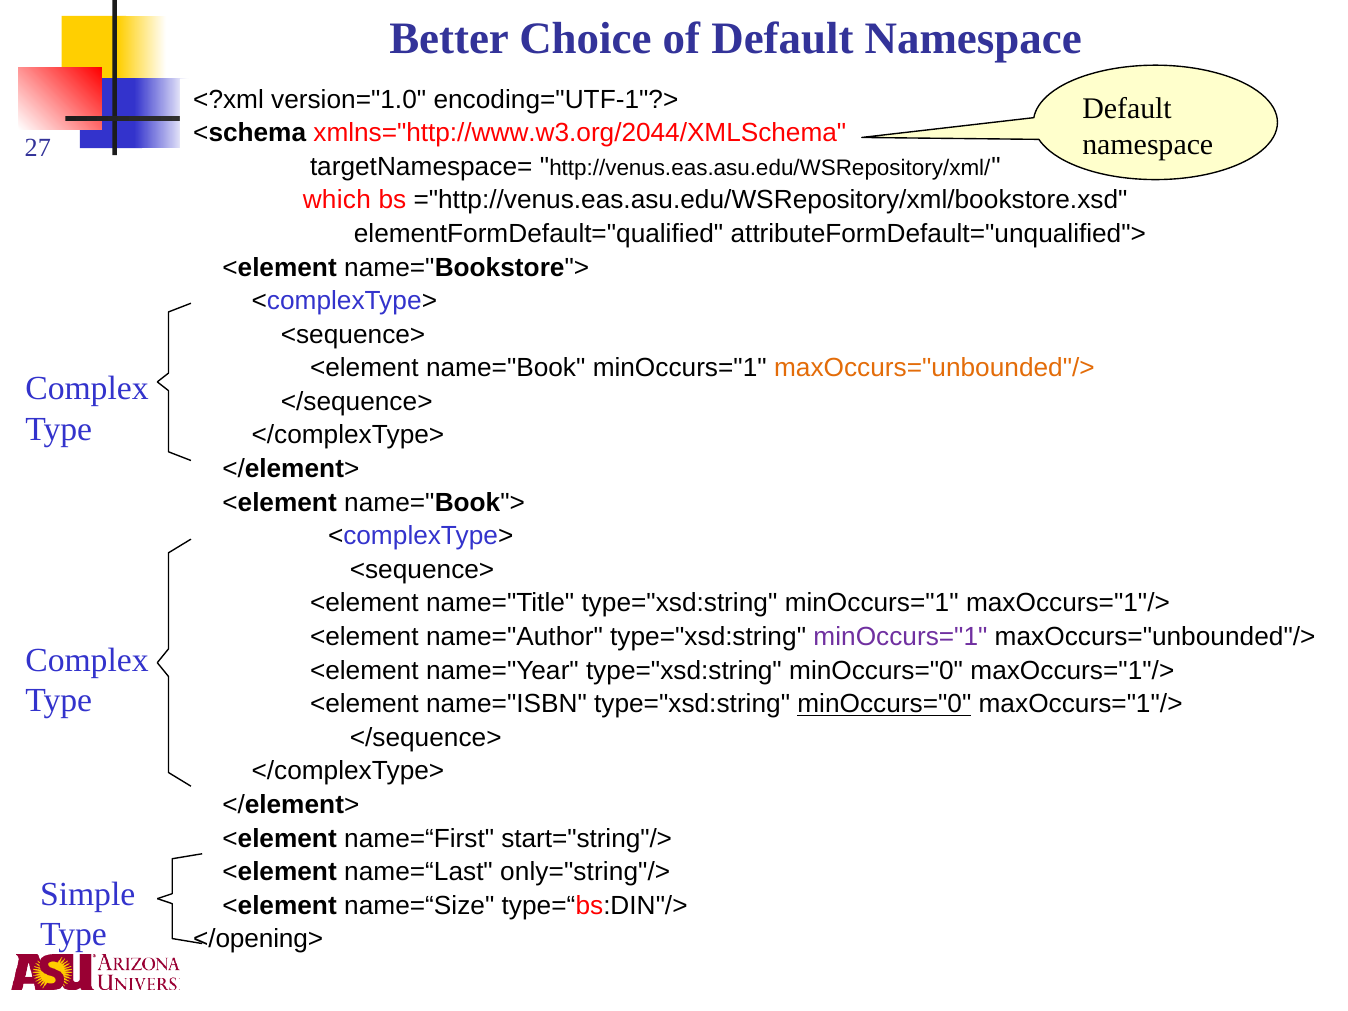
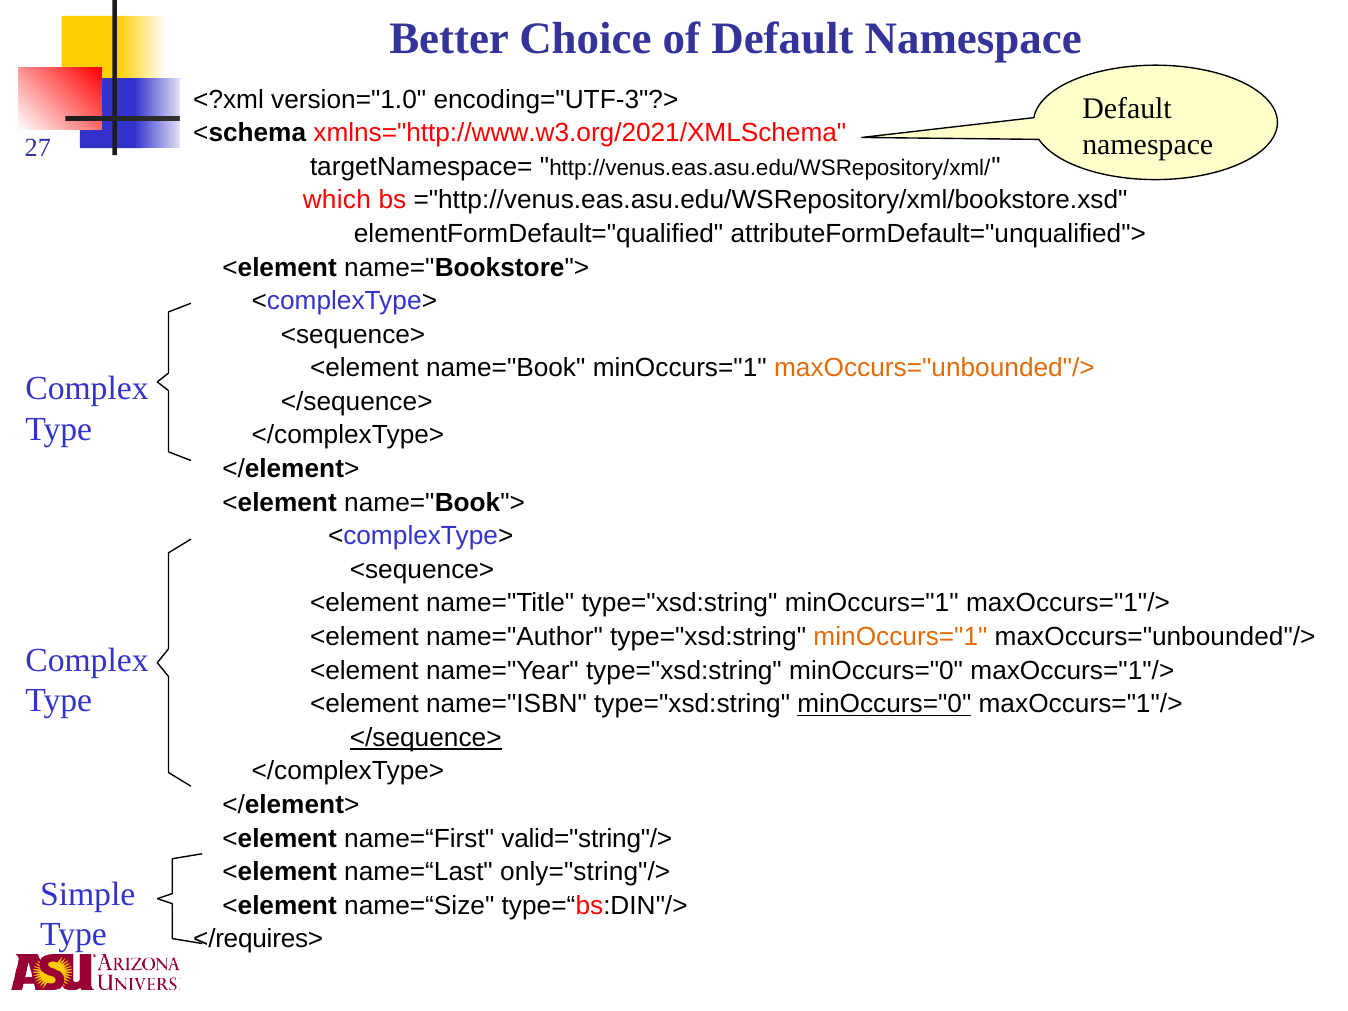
encoding="UTF-1"?>: encoding="UTF-1"?> -> encoding="UTF-3"?> (556, 99)
xmlns="http://www.w3.org/2044/XMLSchema: xmlns="http://www.w3.org/2044/XMLSchema -> xmlns="http://www.w3.org/2021/XMLSchema (580, 133)
minOccurs="1 colour: purple -> orange (900, 637)
</sequence> underline: none -> present (426, 738)
start="string"/>: start="string"/> -> valid="string"/> (587, 838)
</opening>: </opening> -> </requires> (258, 939)
